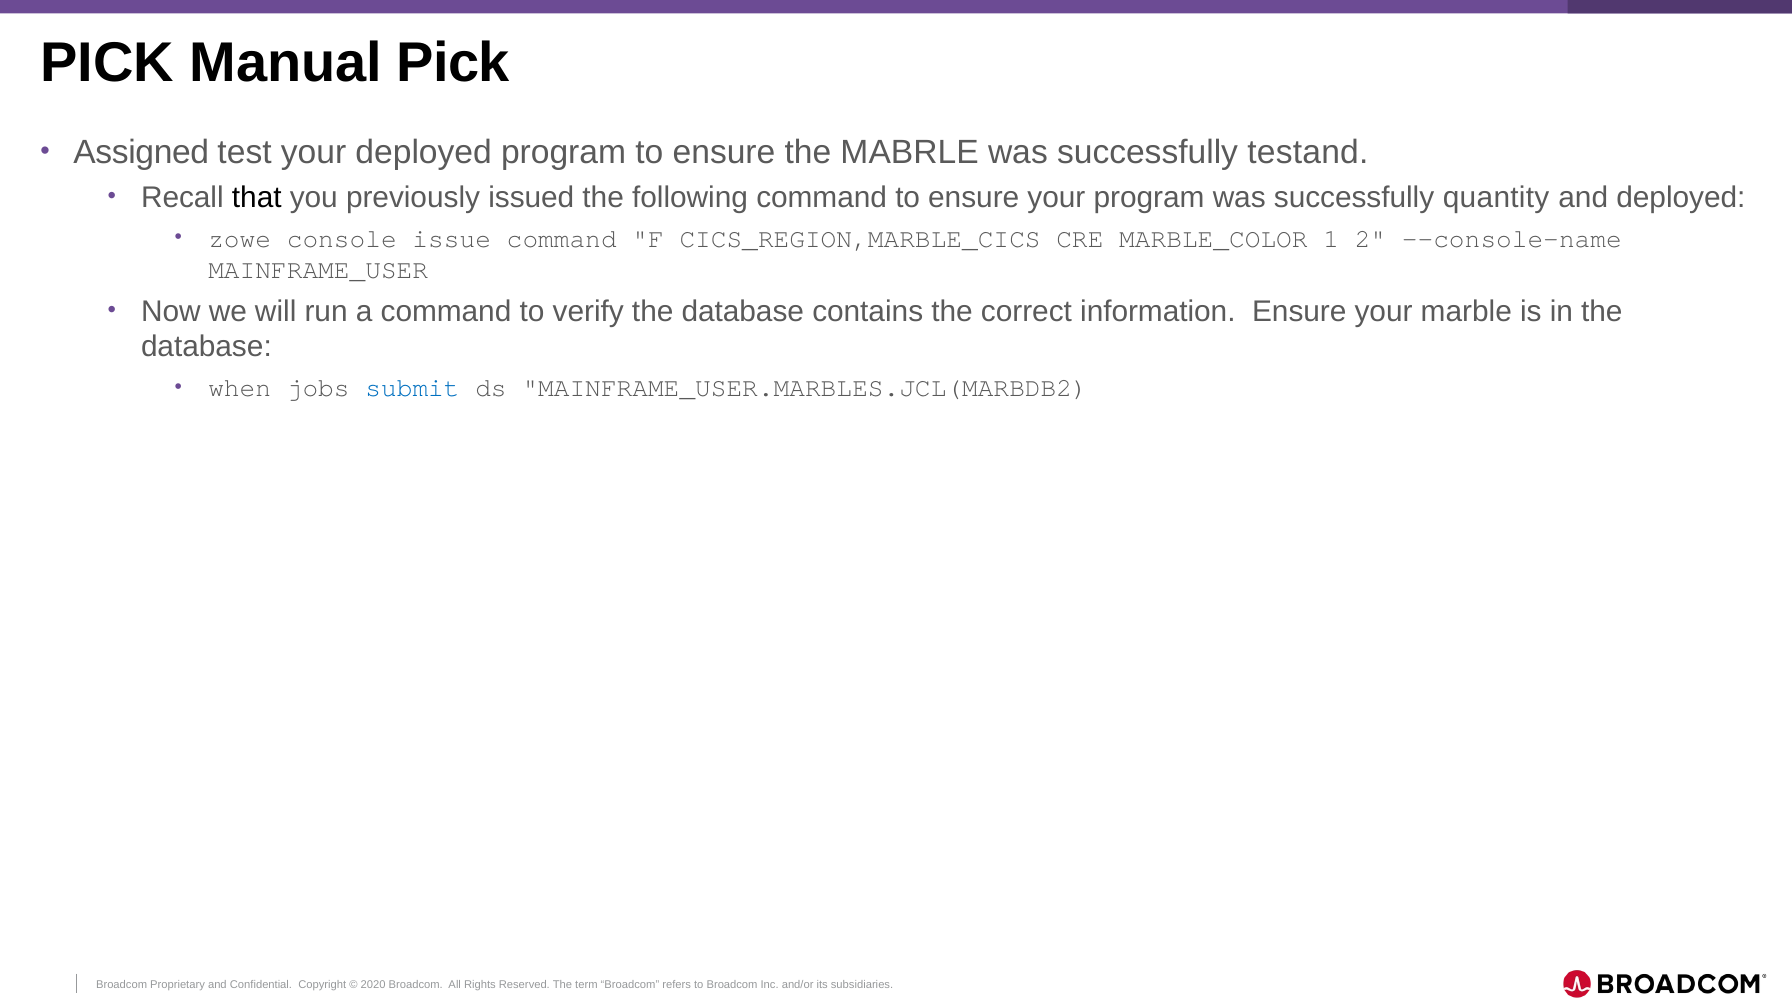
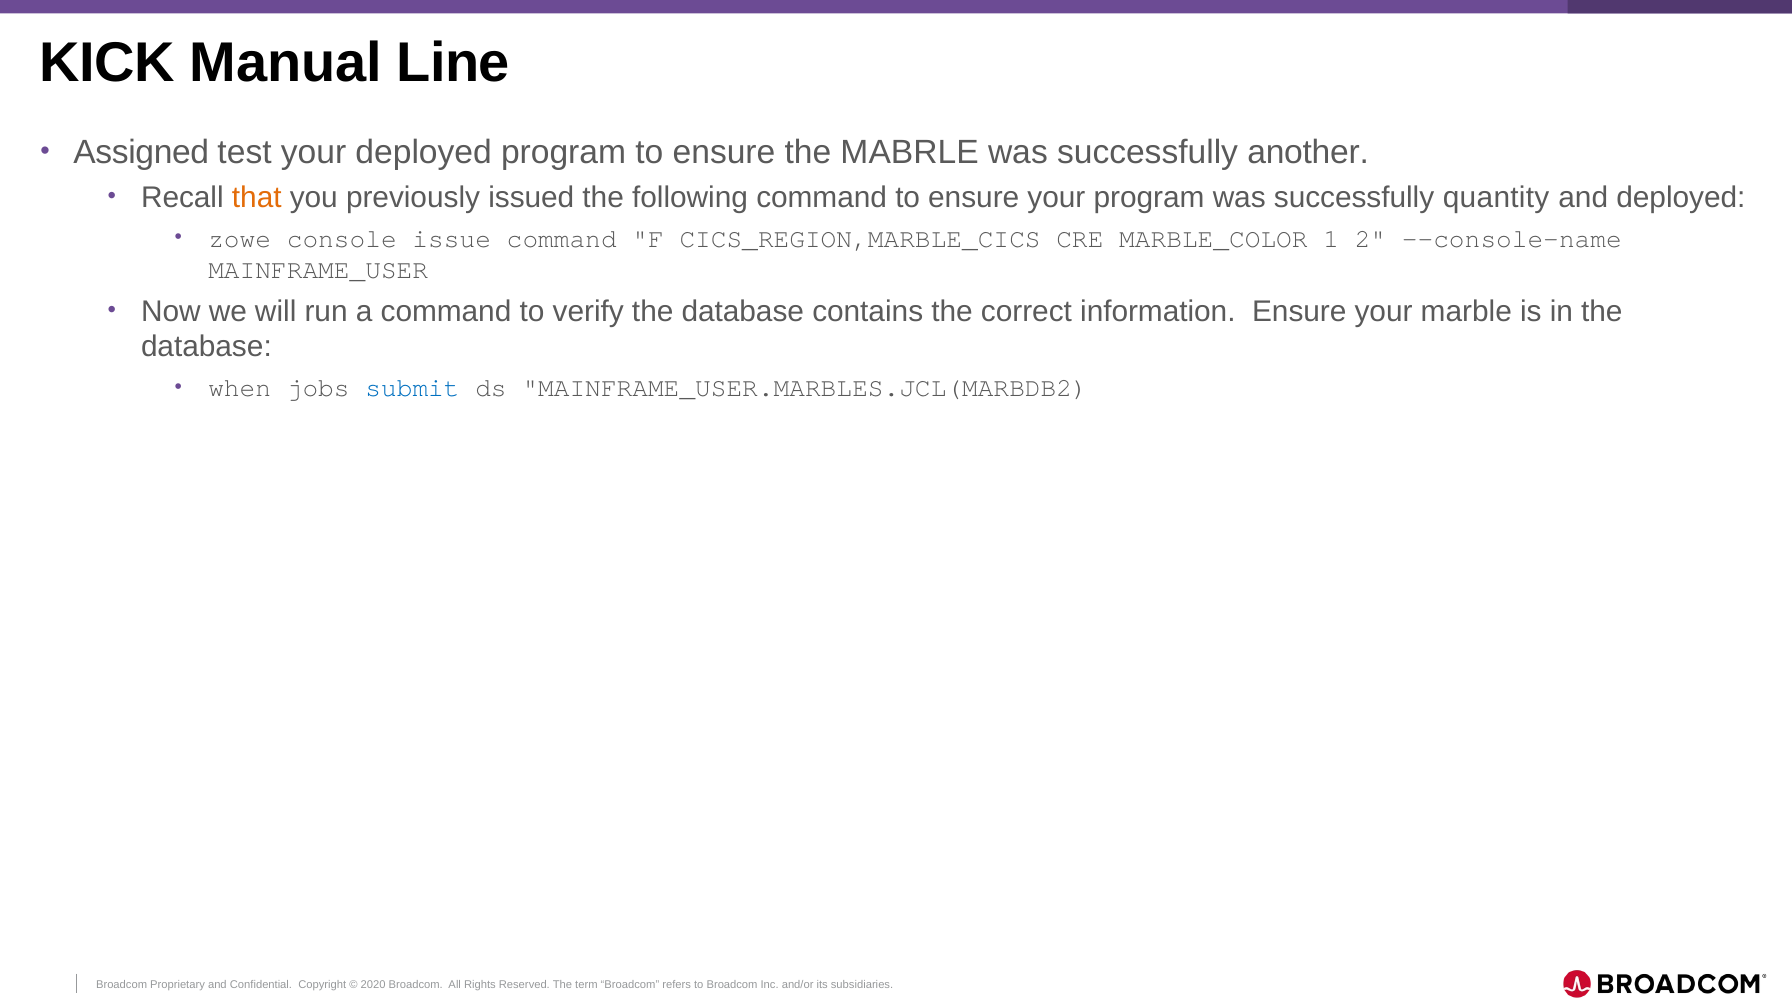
PICK: PICK -> KICK (107, 63)
Manual Pick: Pick -> Line (453, 63)
testand: testand -> another (1308, 152)
that colour: black -> orange (257, 198)
